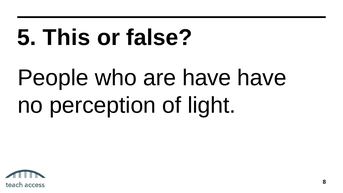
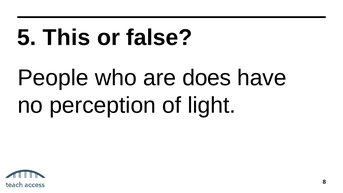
are have: have -> does (207, 78)
